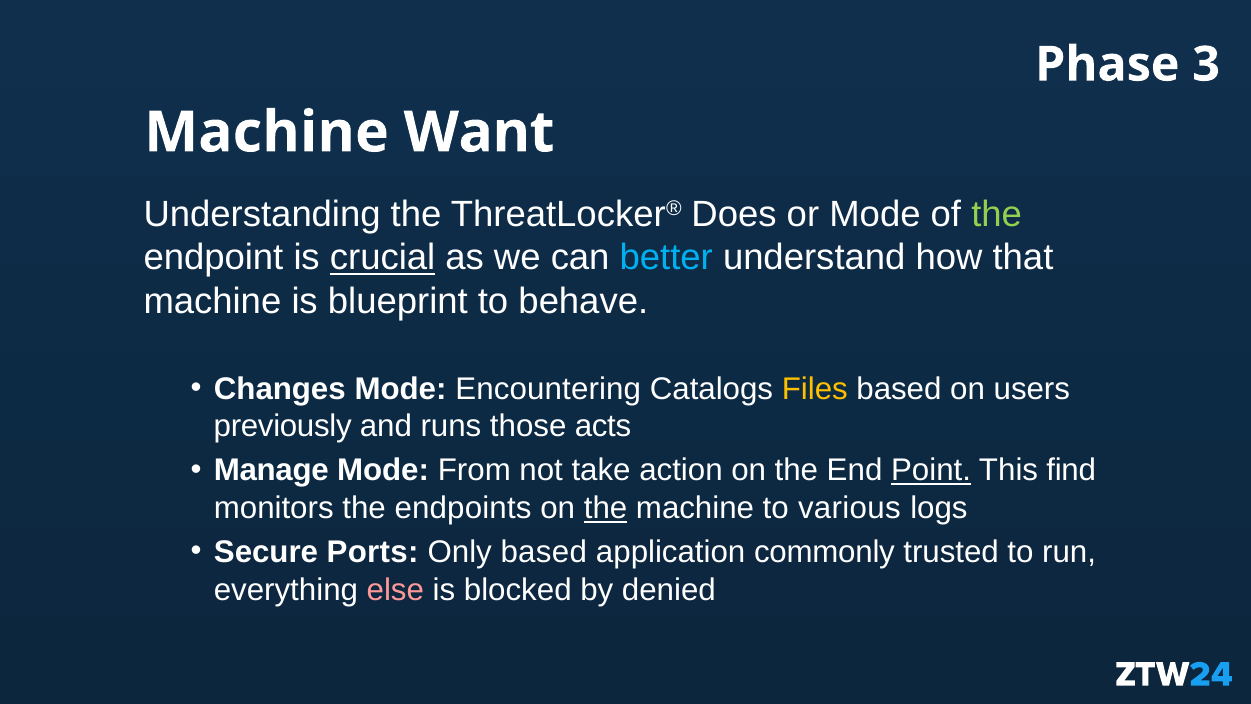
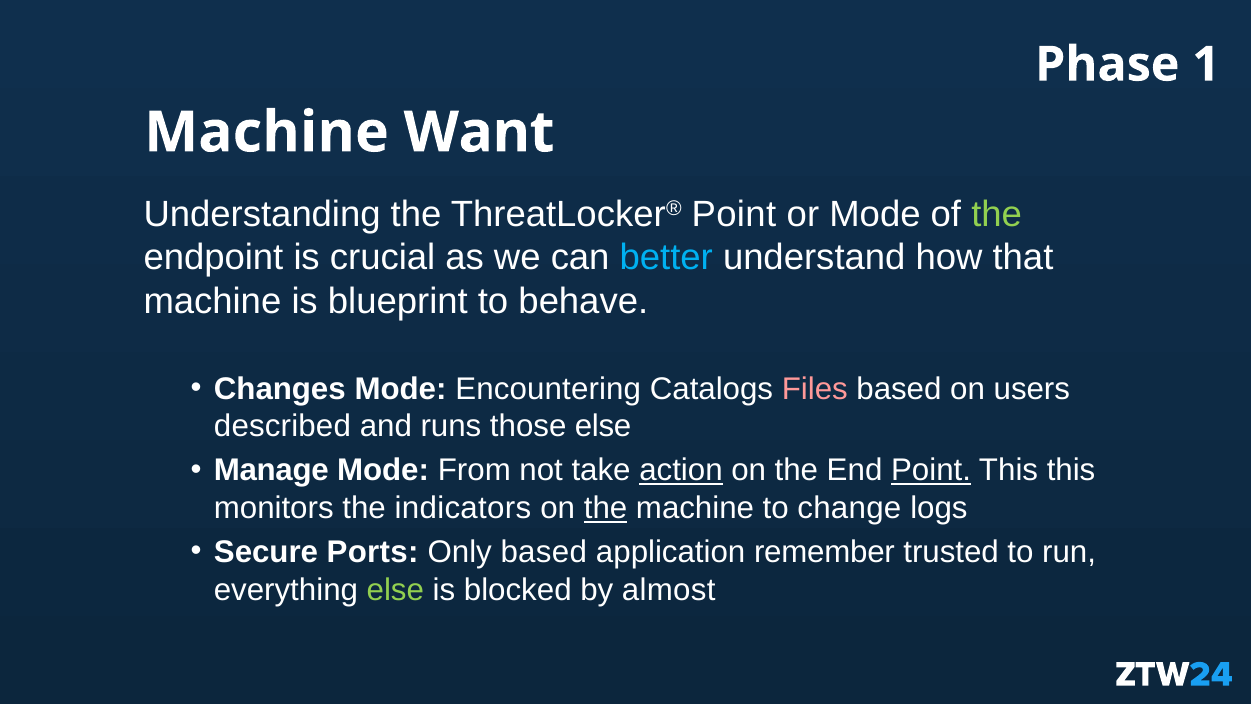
3: 3 -> 1 (1206, 65)
ThreatLocker® Does: Does -> Point (734, 214)
crucial underline: present -> none (383, 258)
Files colour: yellow -> pink (815, 389)
previously: previously -> described (282, 426)
those acts: acts -> else (603, 426)
action underline: none -> present (681, 470)
This find: find -> this (1071, 470)
endpoints: endpoints -> indicators (463, 508)
various: various -> change (849, 508)
commonly: commonly -> remember (824, 552)
else colour: pink -> light green (395, 590)
denied: denied -> almost (669, 590)
